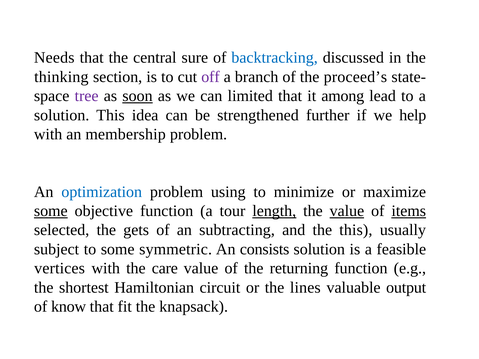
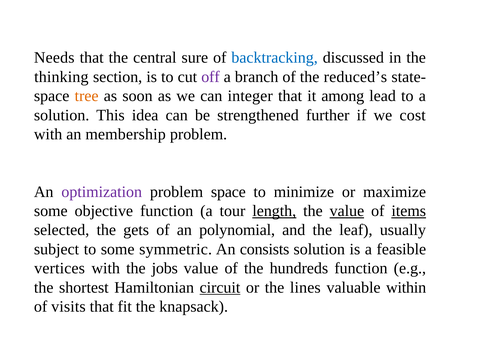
proceed’s: proceed’s -> reduced’s (355, 77)
tree colour: purple -> orange (87, 96)
soon underline: present -> none (137, 96)
limited: limited -> integer (250, 96)
help: help -> cost (413, 115)
optimization colour: blue -> purple (102, 192)
problem using: using -> space (228, 192)
some underline: present -> none (51, 211)
subtracting: subtracting -> polynomial (237, 230)
the this: this -> leaf (356, 230)
care: care -> jobs (165, 269)
returning: returning -> hundreds (299, 269)
circuit underline: none -> present (220, 288)
output: output -> within (406, 288)
know: know -> visits (68, 307)
